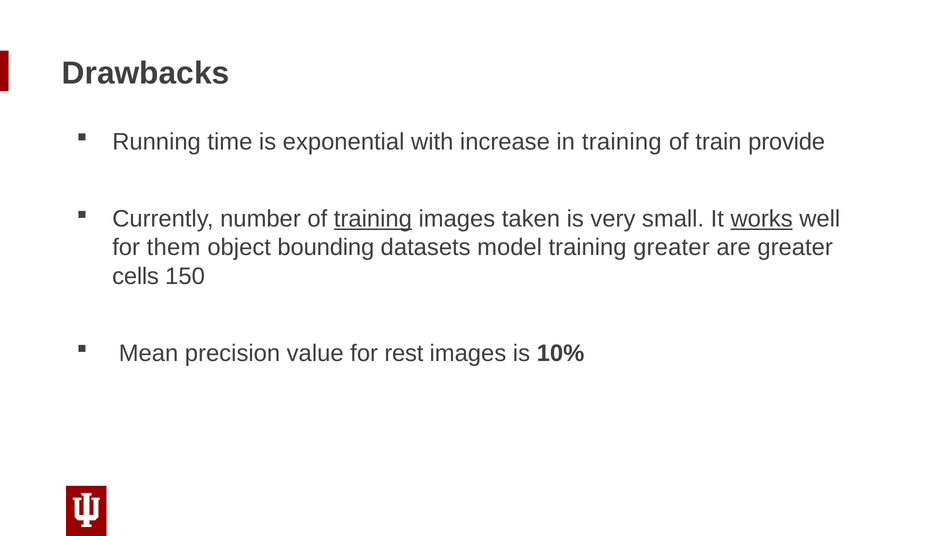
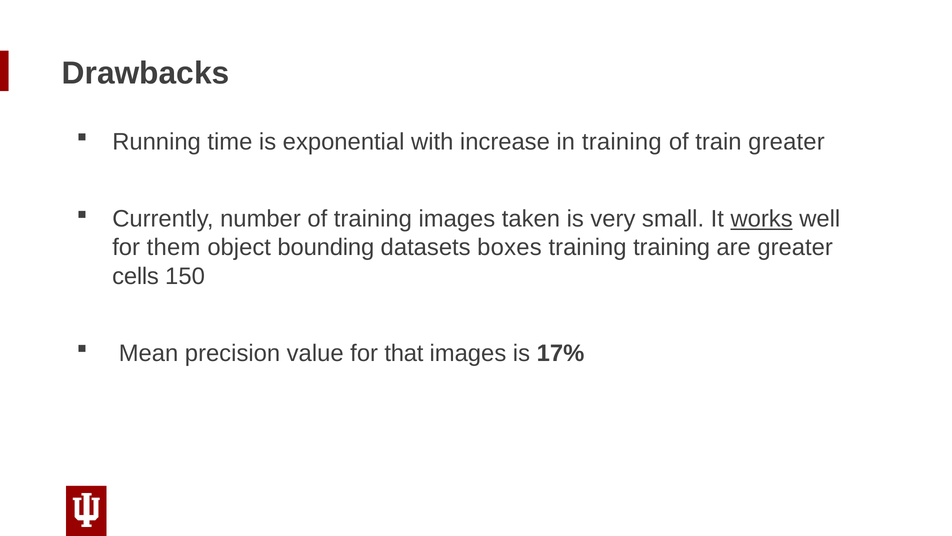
train provide: provide -> greater (786, 142)
training underline: present -> none (373, 219)
model: model -> boxes (509, 247)
training greater: greater -> training (672, 247)
rest: rest -> that (404, 353)
10%: 10% -> 17% (561, 353)
